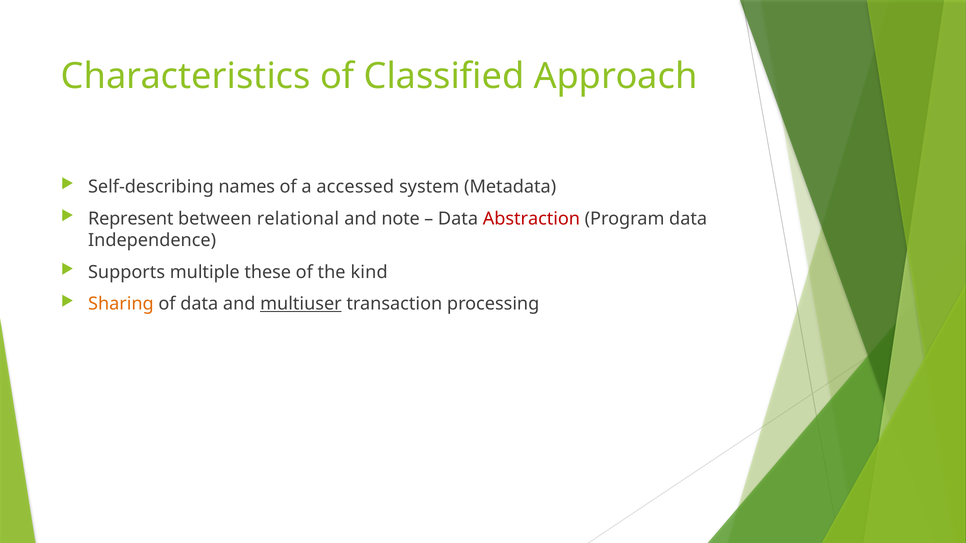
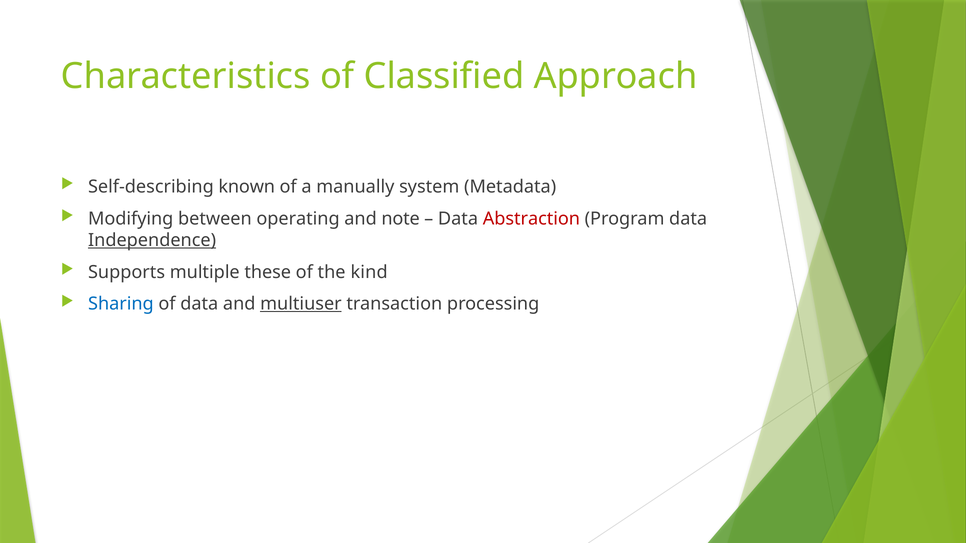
names: names -> known (247, 187)
accessed: accessed -> manually (355, 187)
Represent: Represent -> Modifying (131, 219)
relational: relational -> operating (298, 219)
Independence underline: none -> present (152, 240)
Sharing colour: orange -> blue (121, 304)
